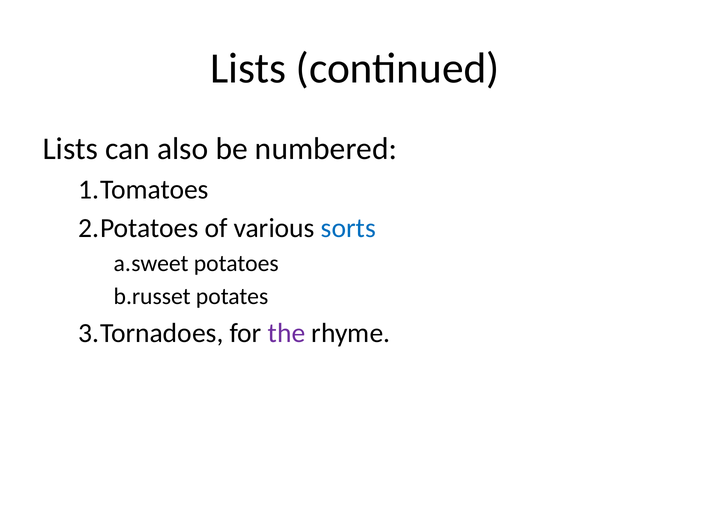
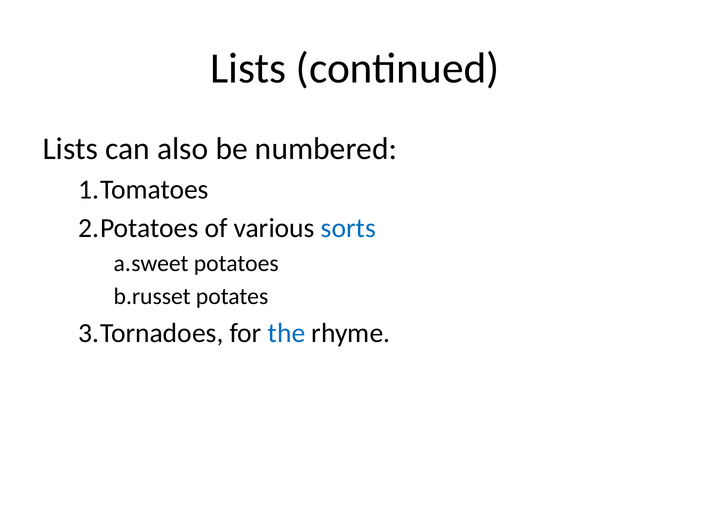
the colour: purple -> blue (287, 333)
